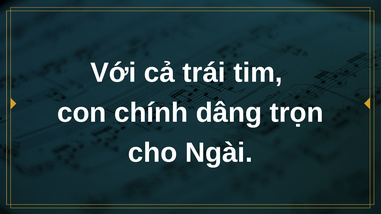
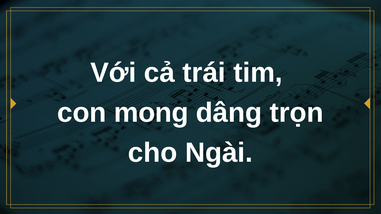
chính: chính -> mong (151, 113)
